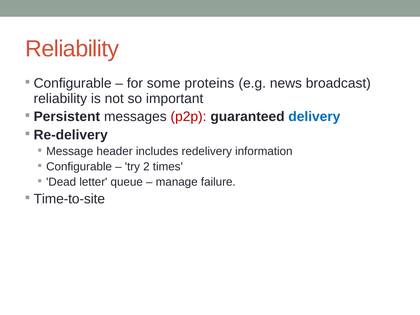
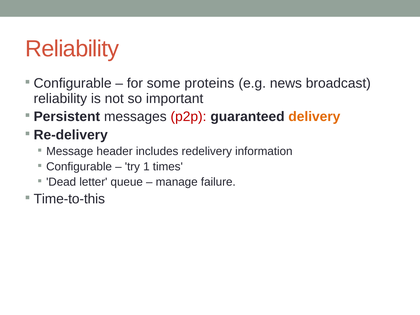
delivery colour: blue -> orange (314, 117)
2: 2 -> 1 (146, 167)
Time-to-site: Time-to-site -> Time-to-this (69, 199)
